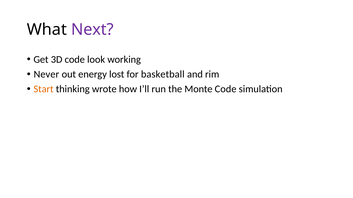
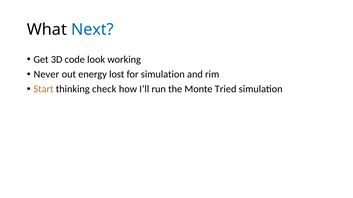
Next colour: purple -> blue (92, 30)
for basketball: basketball -> simulation (163, 74)
wrote: wrote -> check (104, 89)
Monte Code: Code -> Tried (226, 89)
